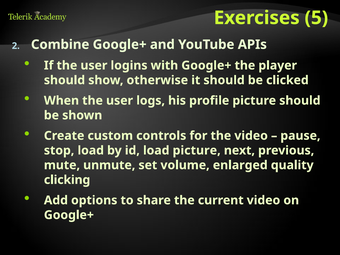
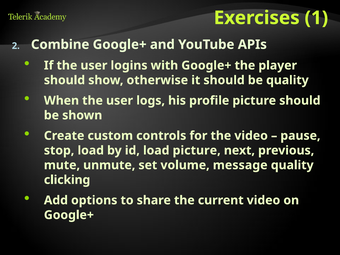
5: 5 -> 1 (316, 18)
be clicked: clicked -> quality (287, 80)
enlarged: enlarged -> message (240, 165)
